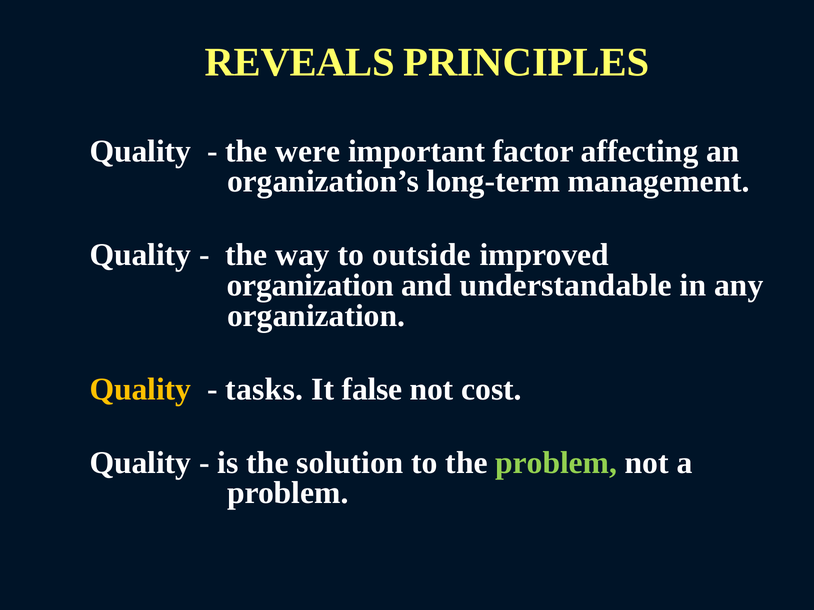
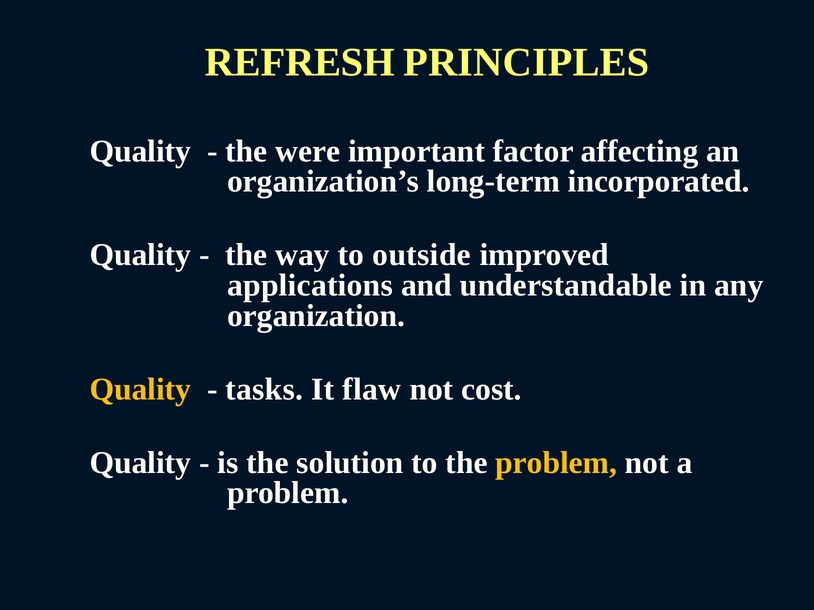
REVEALS: REVEALS -> REFRESH (300, 63)
management: management -> incorporated (659, 182)
organization: organization -> applications (310, 286)
false: false -> flaw (372, 390)
problem colour: light green -> yellow (556, 463)
